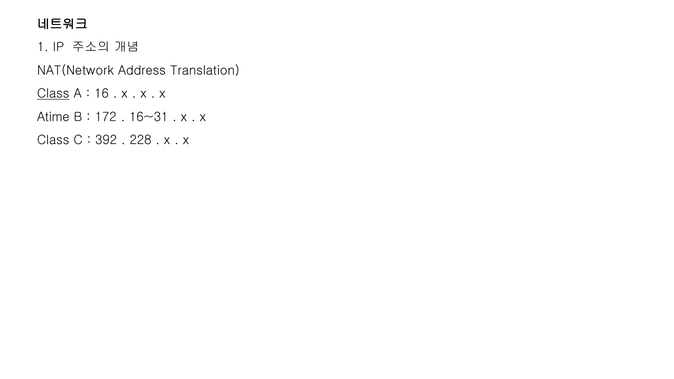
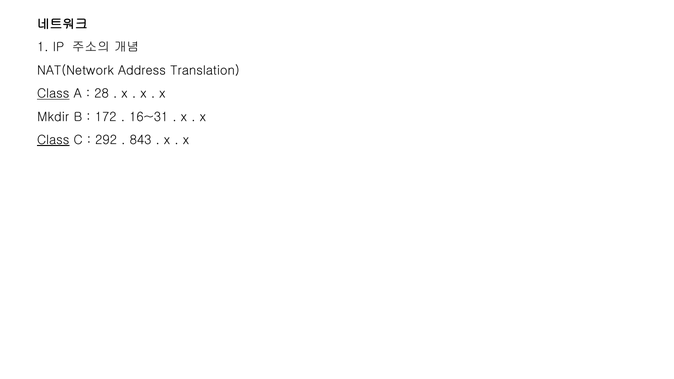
16: 16 -> 28 (102, 94)
Atime: Atime -> Mkdir (53, 117)
Class underline: none -> present (53, 140)
392: 392 -> 292 (106, 140)
228: 228 -> 843 (141, 140)
